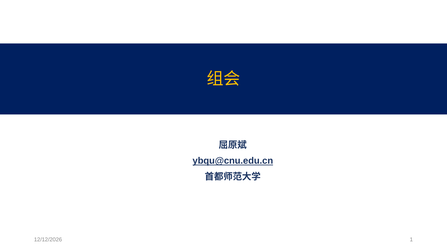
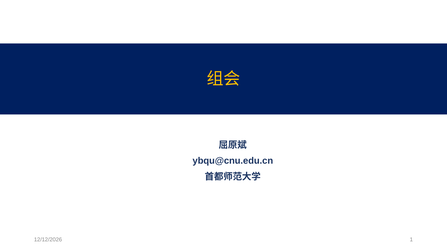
ybqu@cnu.edu.cn underline: present -> none (233, 161)
